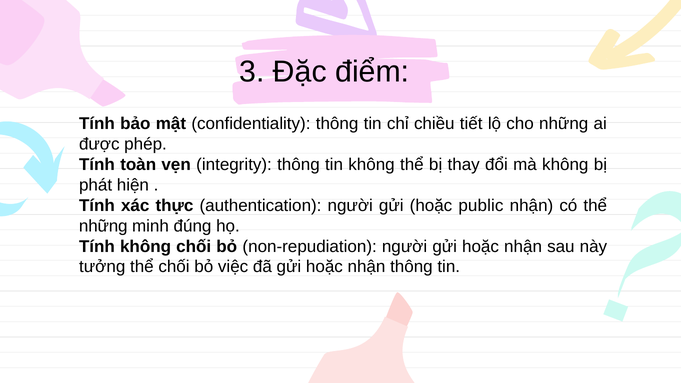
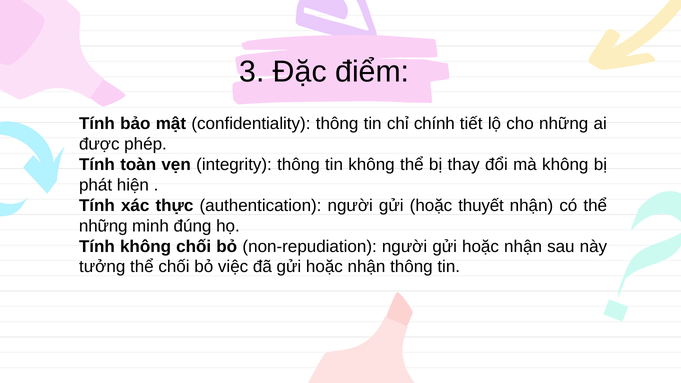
chiều: chiều -> chính (434, 124)
public: public -> thuyết (481, 206)
